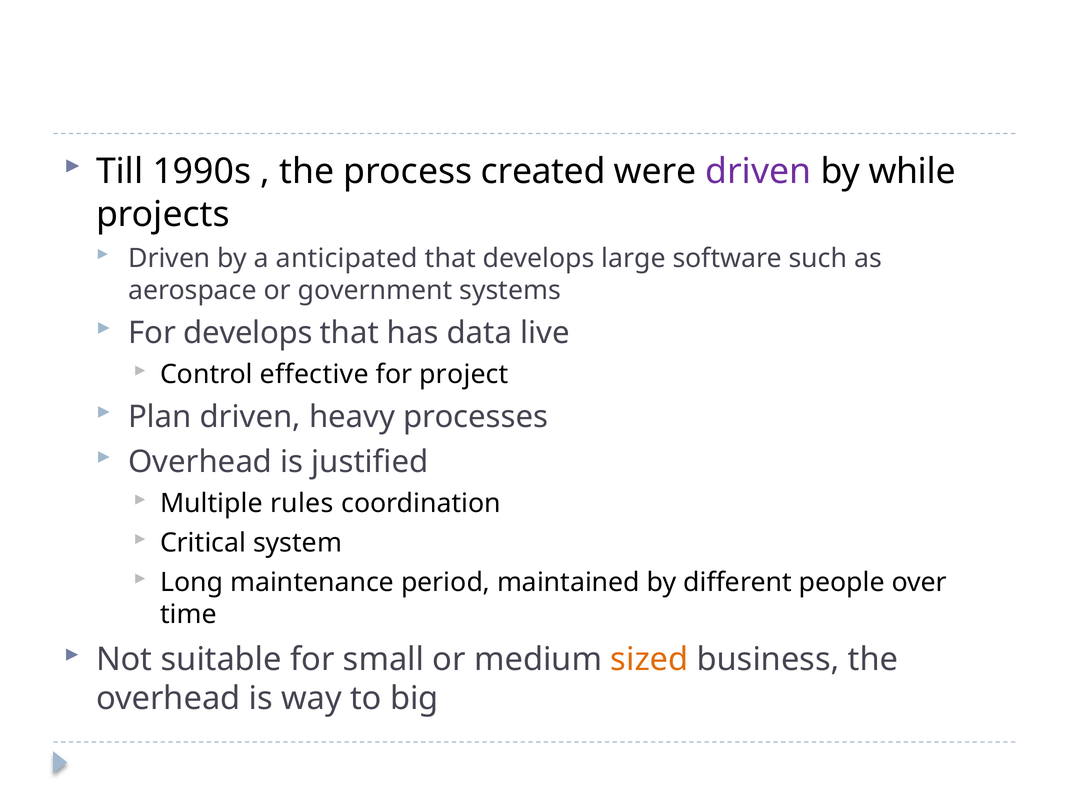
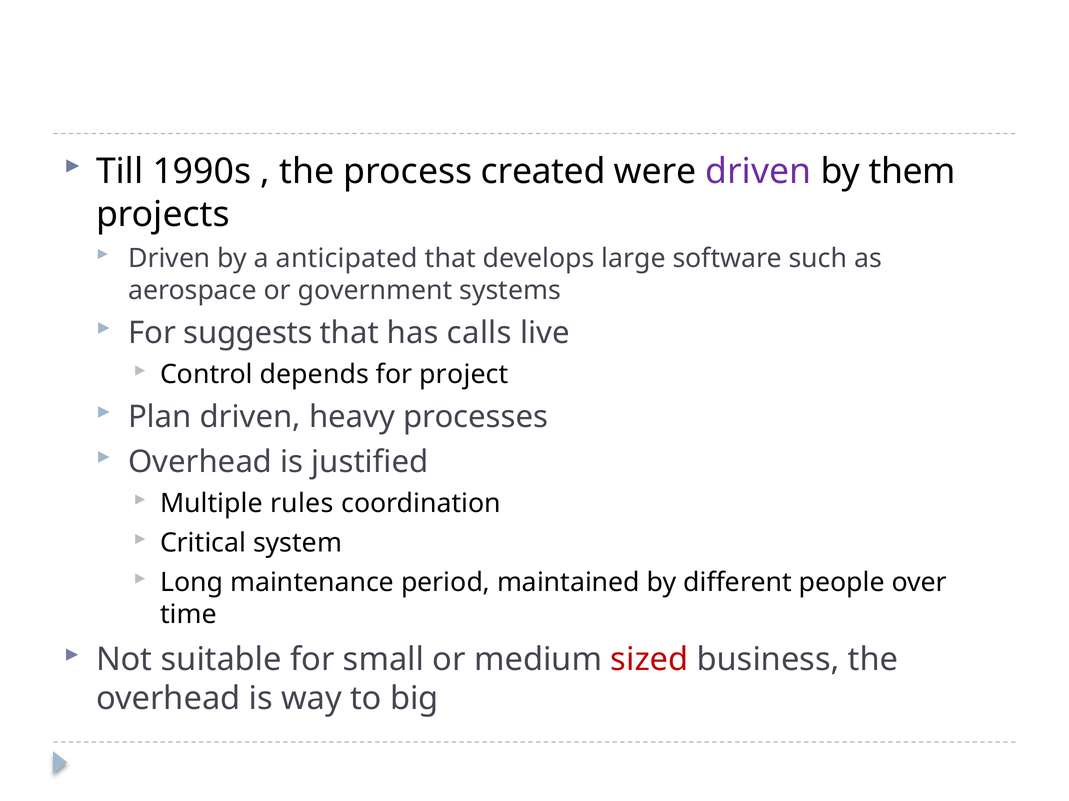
while: while -> them (912, 172)
For develops: develops -> suggests (248, 333)
data: data -> calls (479, 333)
effective: effective -> depends (314, 375)
sized colour: orange -> red (649, 660)
